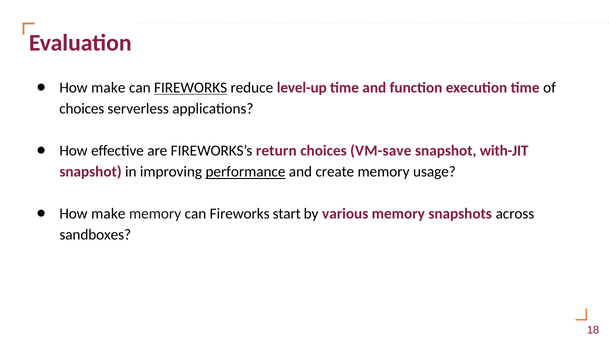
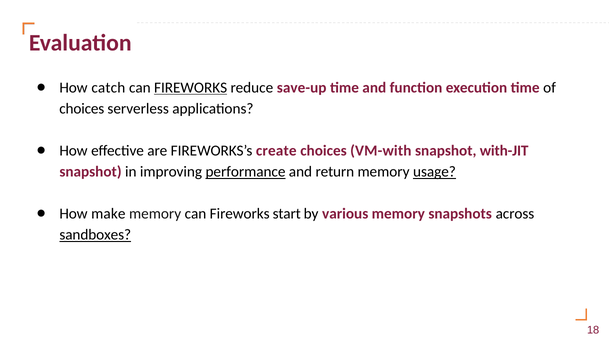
make: make -> catch (108, 88)
level-up: level-up -> save-up (302, 88)
return: return -> create (276, 151)
VM-save: VM-save -> VM-with (381, 151)
create: create -> return (335, 172)
usage underline: none -> present (434, 172)
sandboxes underline: none -> present (95, 235)
